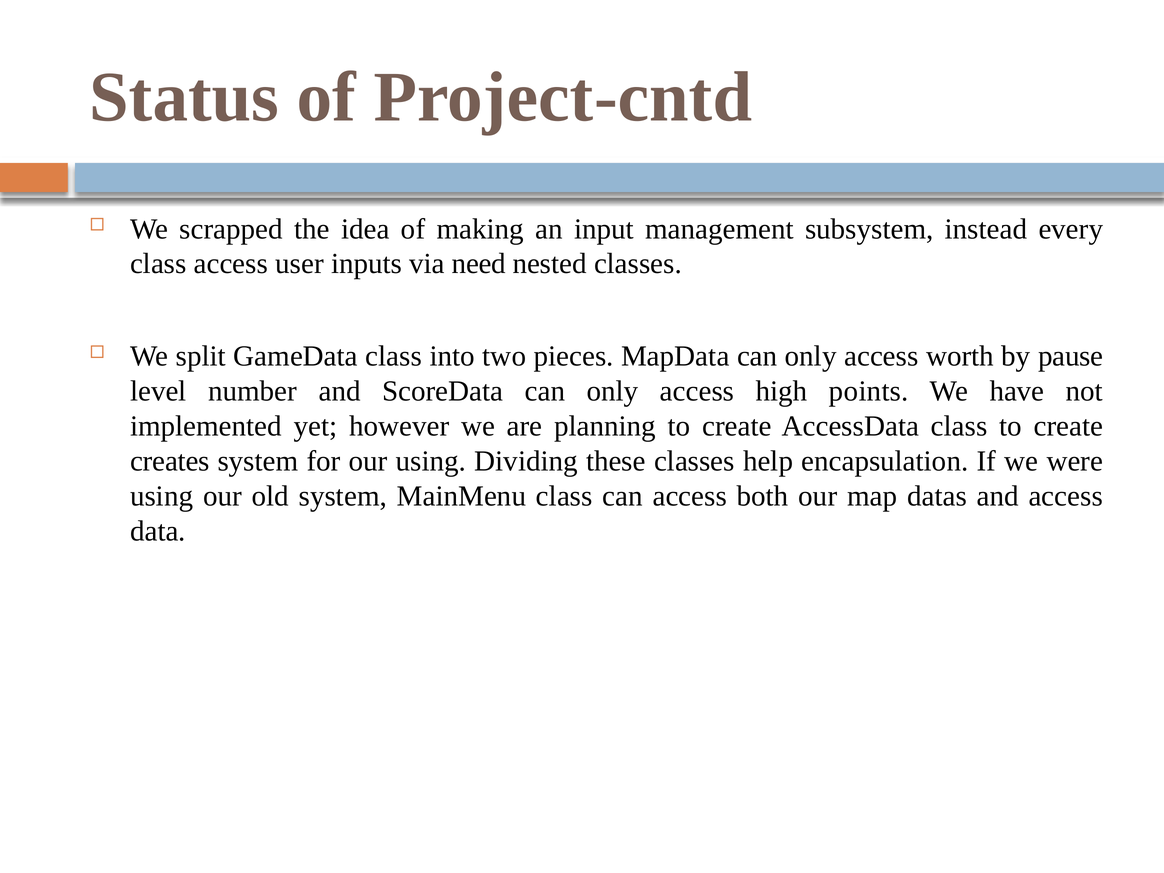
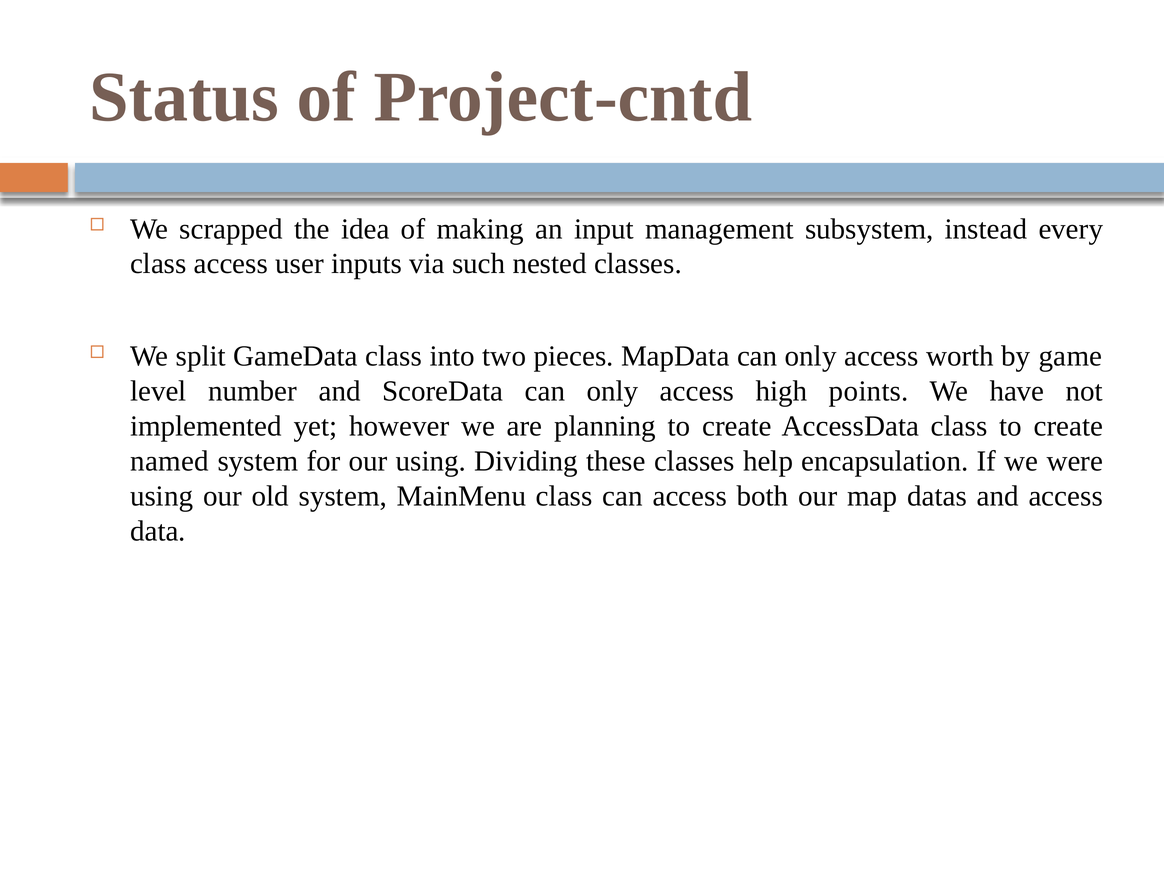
need: need -> such (479, 264)
pause: pause -> game (1070, 356)
creates: creates -> named (170, 461)
